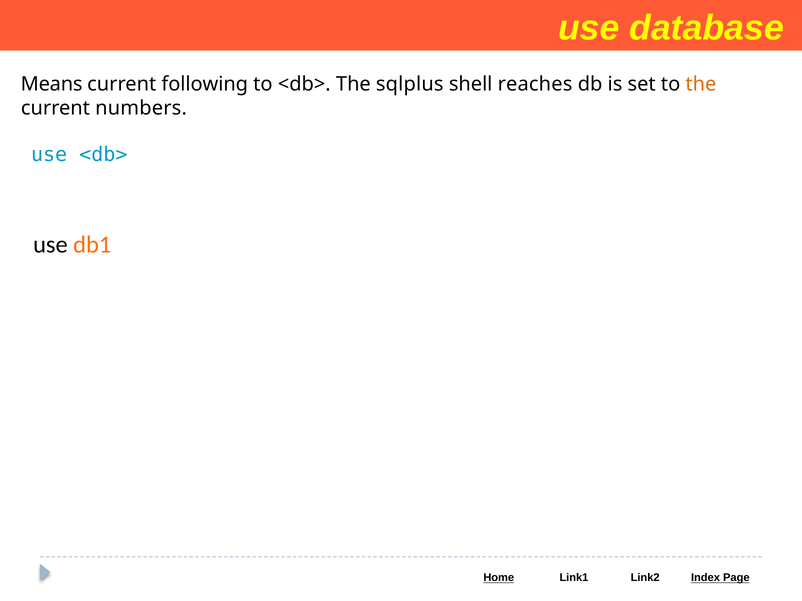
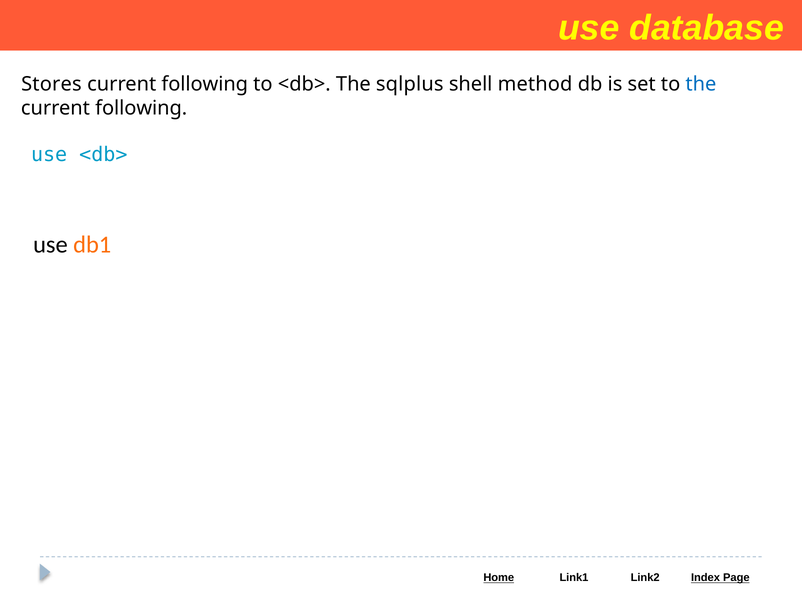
Means: Means -> Stores (51, 84)
reaches: reaches -> method (535, 84)
the colour: orange -> blue (701, 84)
numbers: numbers -> following (141, 108)
